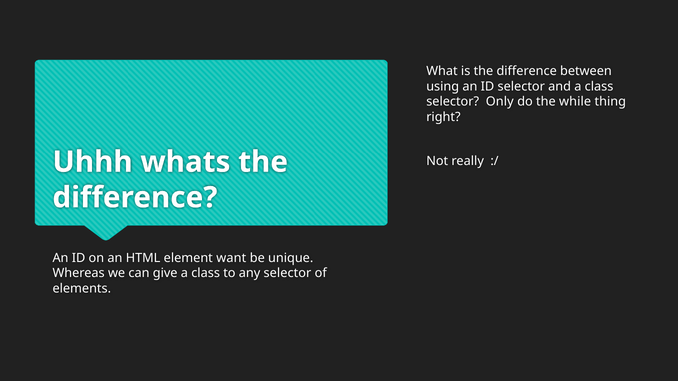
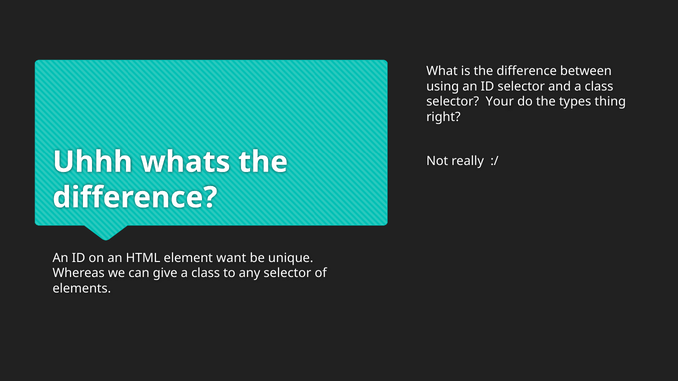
Only: Only -> Your (500, 102)
while: while -> types (575, 102)
